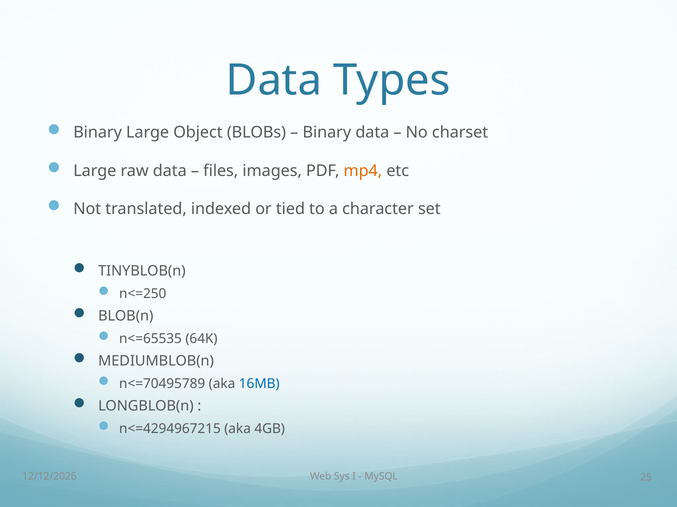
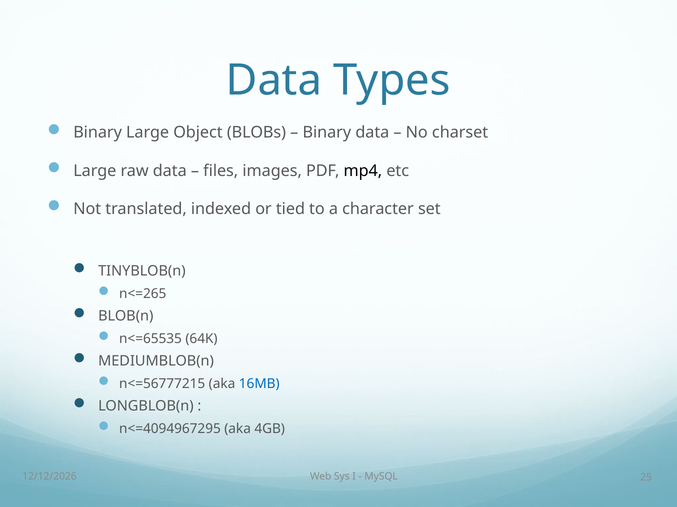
mp4 colour: orange -> black (363, 171)
n<=250: n<=250 -> n<=265 (143, 294)
n<=70495789: n<=70495789 -> n<=56777215 (162, 384)
n<=4294967215: n<=4294967215 -> n<=4094967295 (170, 429)
